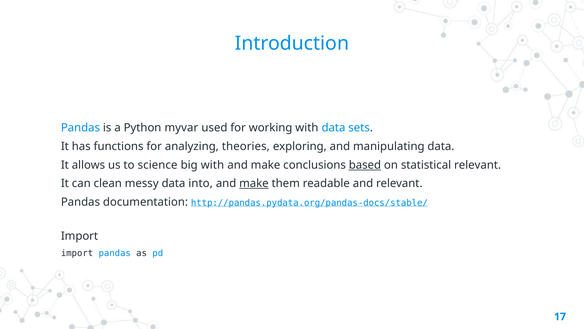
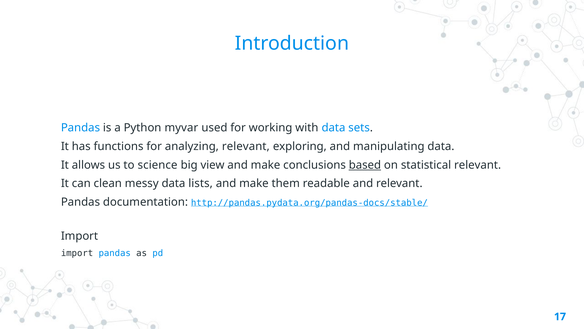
analyzing theories: theories -> relevant (246, 146)
big with: with -> view (213, 165)
into: into -> lists (201, 183)
make underline: present -> none (254, 183)
